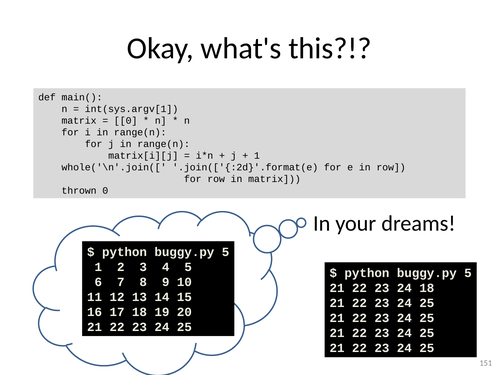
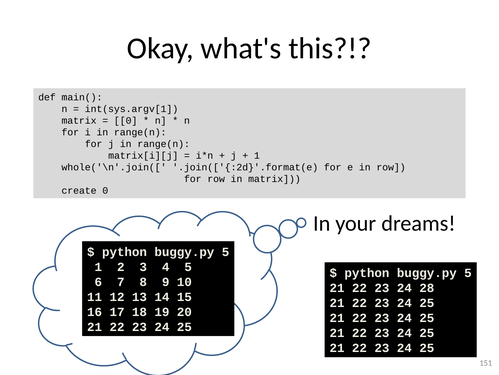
thrown: thrown -> create (79, 190)
24 18: 18 -> 28 (427, 288)
